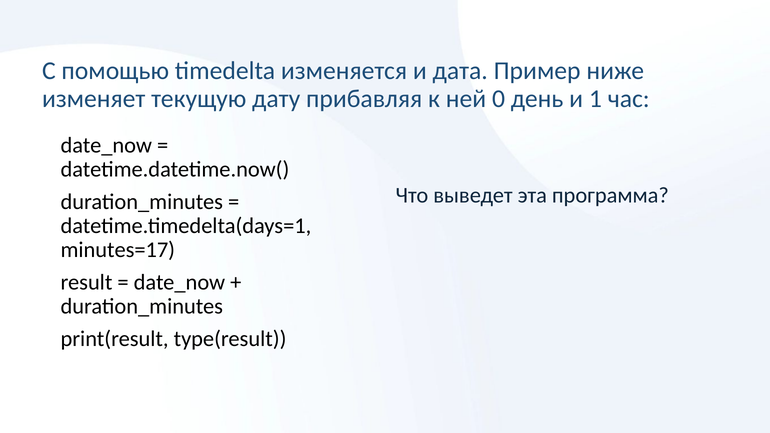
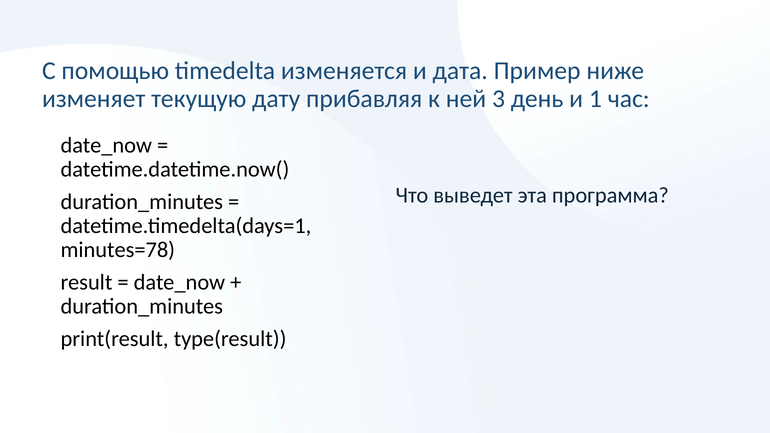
0: 0 -> 3 (499, 99)
minutes=17: minutes=17 -> minutes=78 (118, 250)
